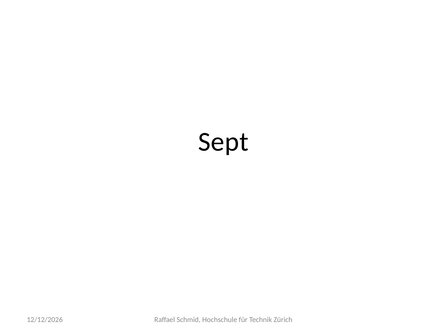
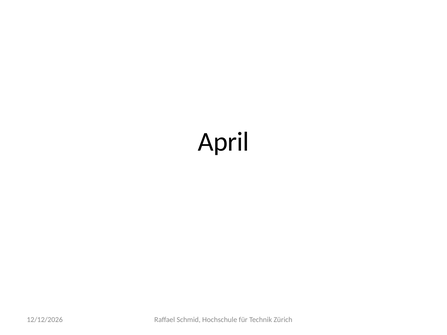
Sept: Sept -> April (224, 142)
